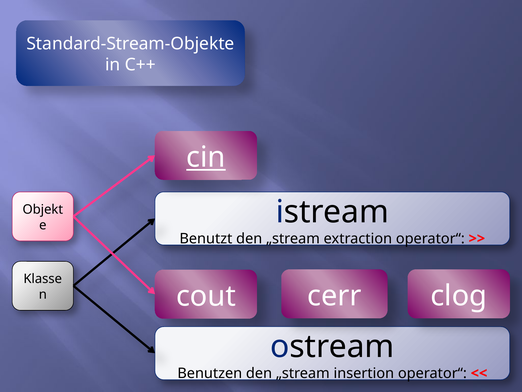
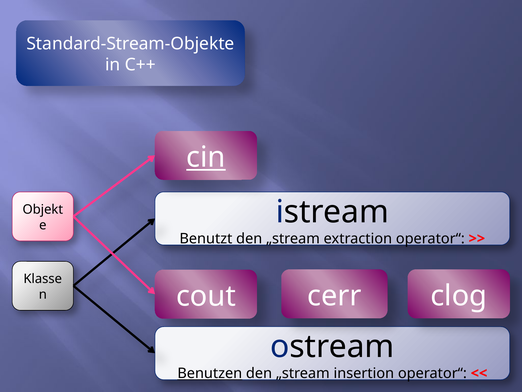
Benutzen underline: none -> present (210, 373)
